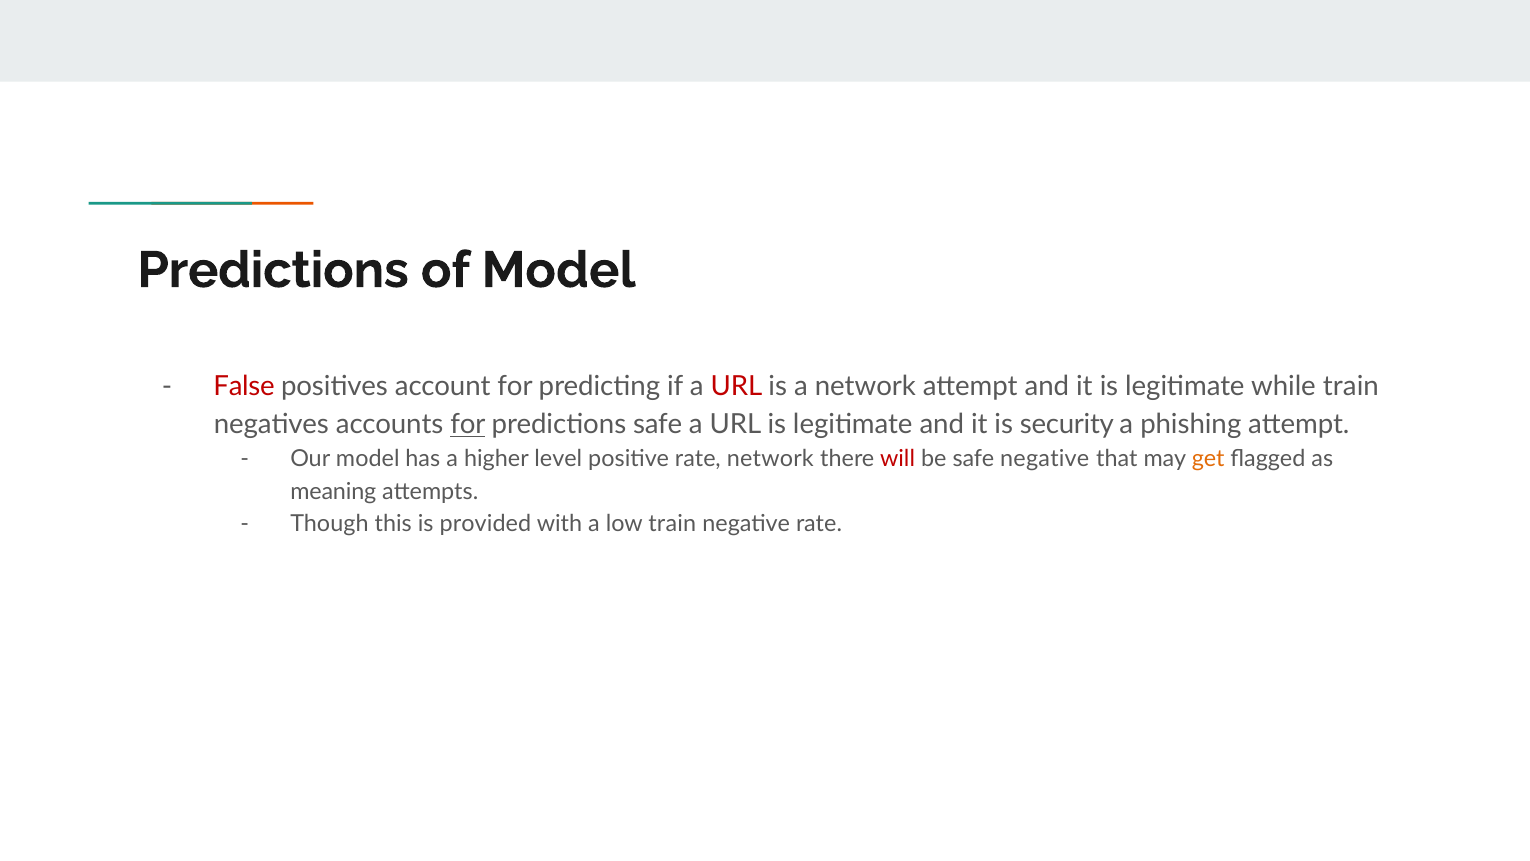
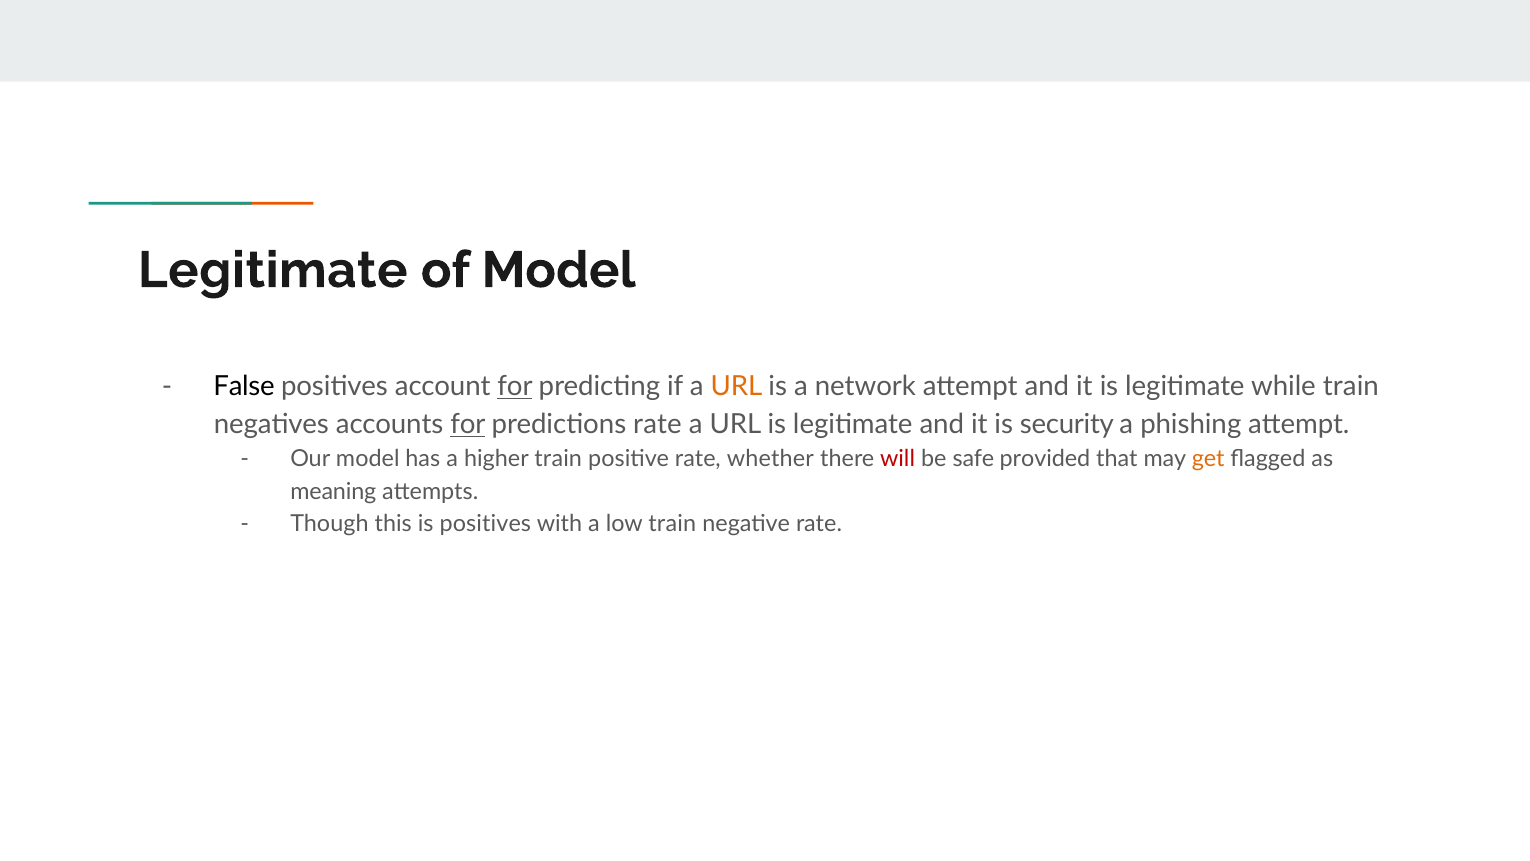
Predictions: Predictions -> Legitimate (273, 270)
False colour: red -> black (244, 387)
for underline: none -> present (515, 387)
URL colour: red -> orange (736, 387)
predictions safe: safe -> rate (657, 424)
higher level: level -> train (558, 459)
rate network: network -> whether (770, 459)
safe negative: negative -> provided (1045, 459)
is provided: provided -> positives (485, 524)
